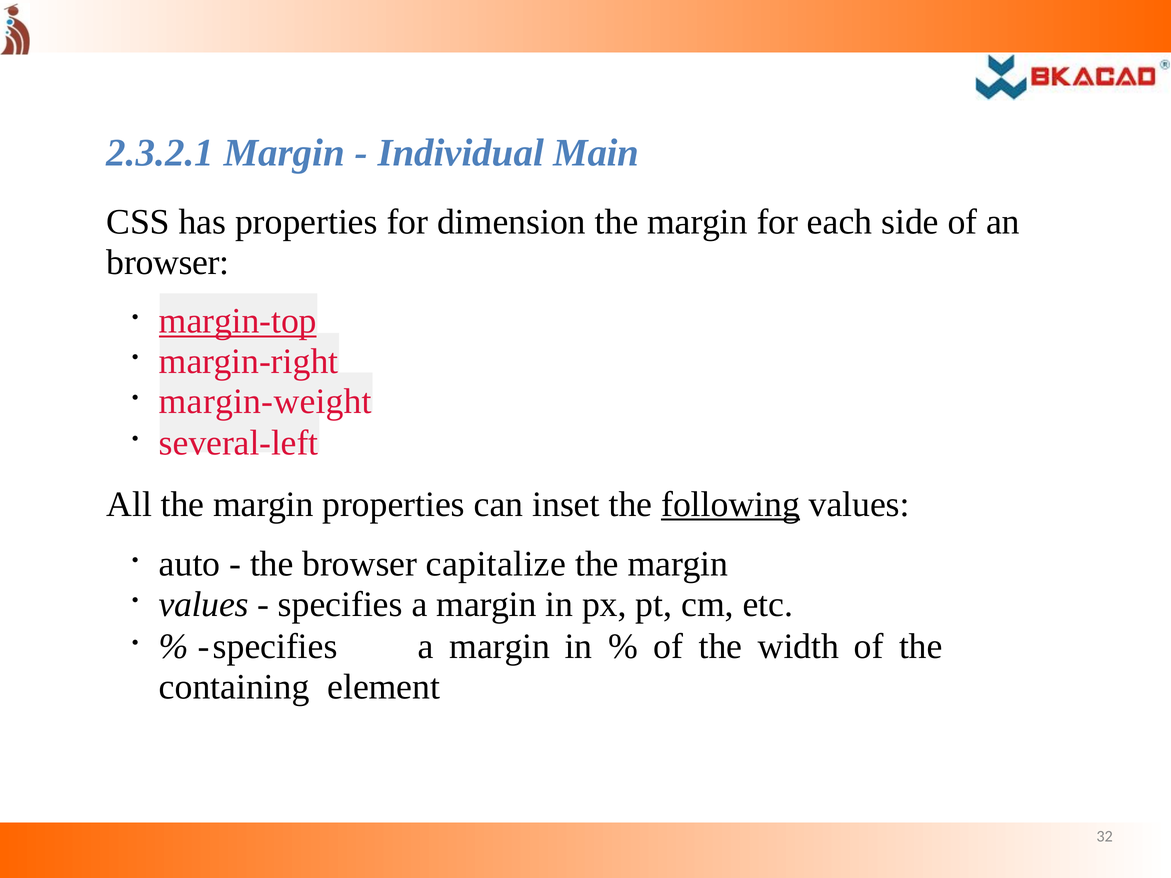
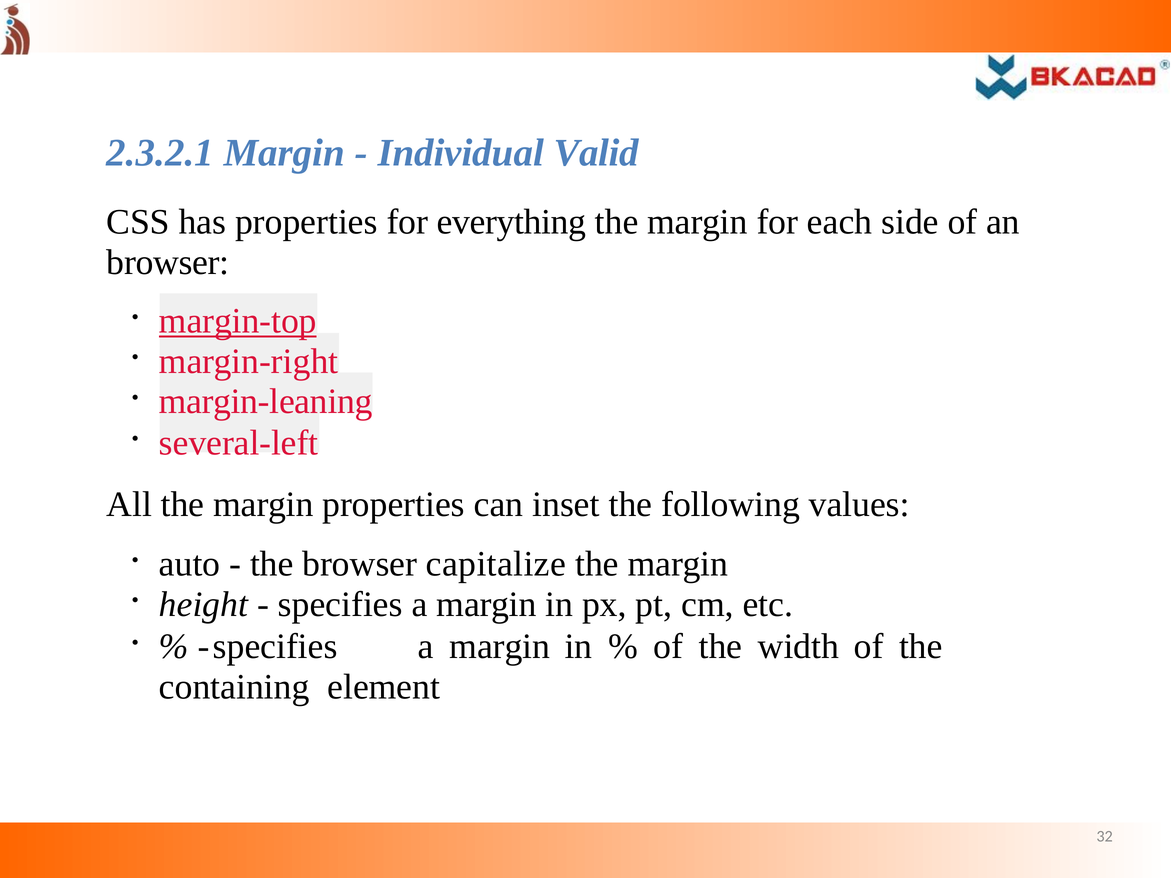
Main: Main -> Valid (596, 153)
dimension: dimension -> everything (512, 222)
margin-weight: margin-weight -> margin-leaning (266, 402)
following underline: present -> none (731, 504)
values: values -> height (204, 605)
